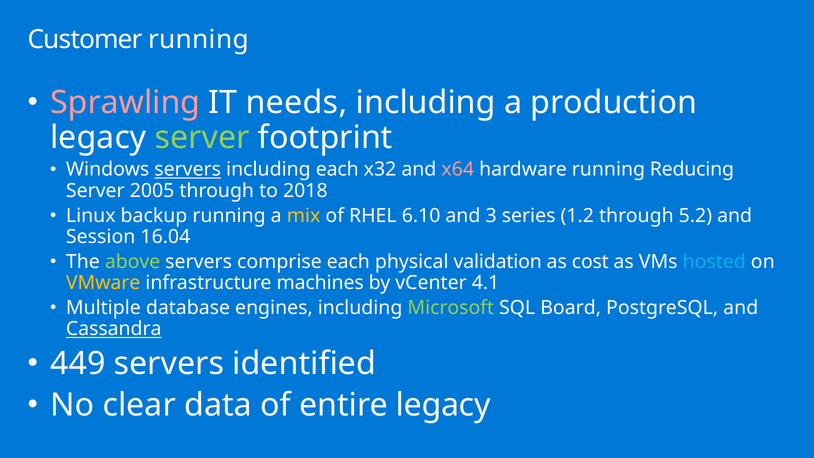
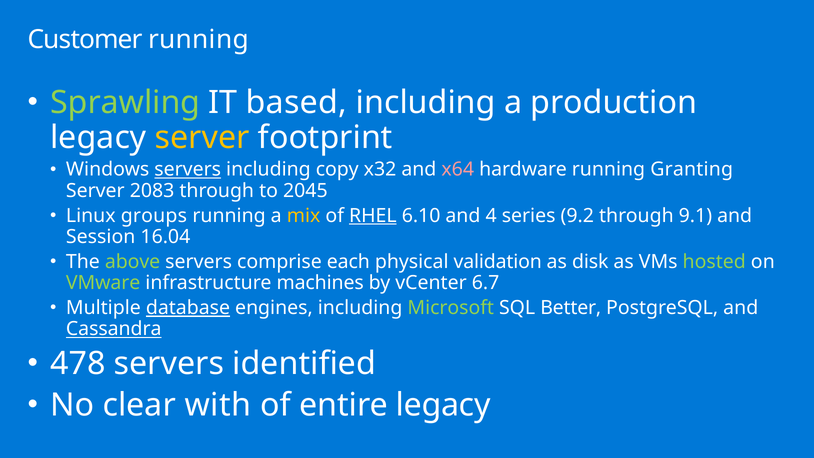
Sprawling colour: pink -> light green (125, 103)
needs: needs -> based (296, 103)
server colour: light green -> yellow (202, 137)
including each: each -> copy (337, 170)
Reducing: Reducing -> Granting (692, 170)
2005: 2005 -> 2083 (152, 191)
2018: 2018 -> 2045 (305, 191)
backup: backup -> groups (154, 216)
RHEL underline: none -> present (373, 216)
3: 3 -> 4 (491, 216)
1.2: 1.2 -> 9.2 (577, 216)
5.2: 5.2 -> 9.1 (695, 216)
cost: cost -> disk (590, 262)
hosted colour: light blue -> light green (714, 262)
VMware colour: yellow -> light green (103, 283)
4.1: 4.1 -> 6.7 (486, 283)
database underline: none -> present (188, 308)
Board: Board -> Better (571, 308)
449: 449 -> 478 (78, 363)
data: data -> with (218, 405)
